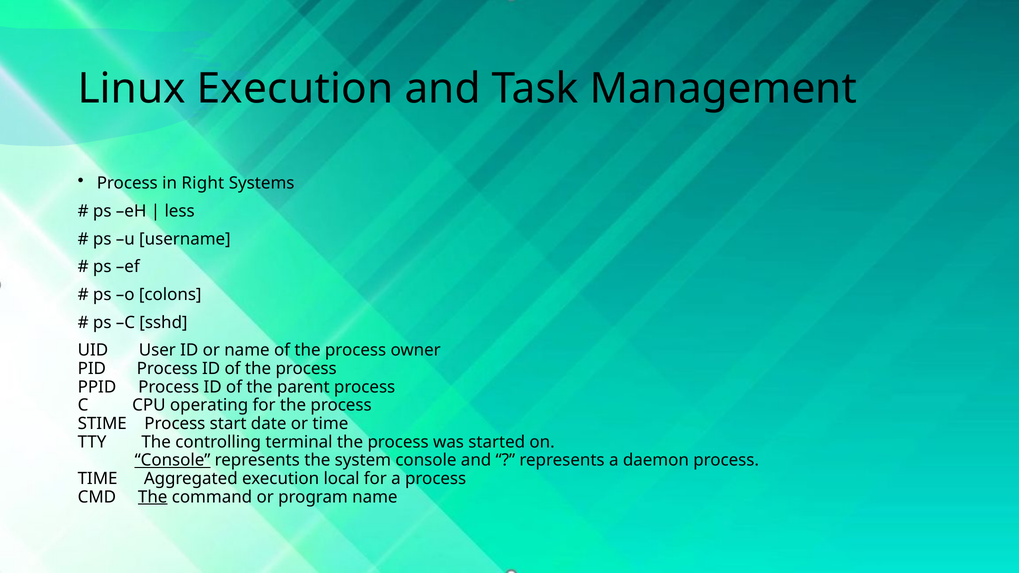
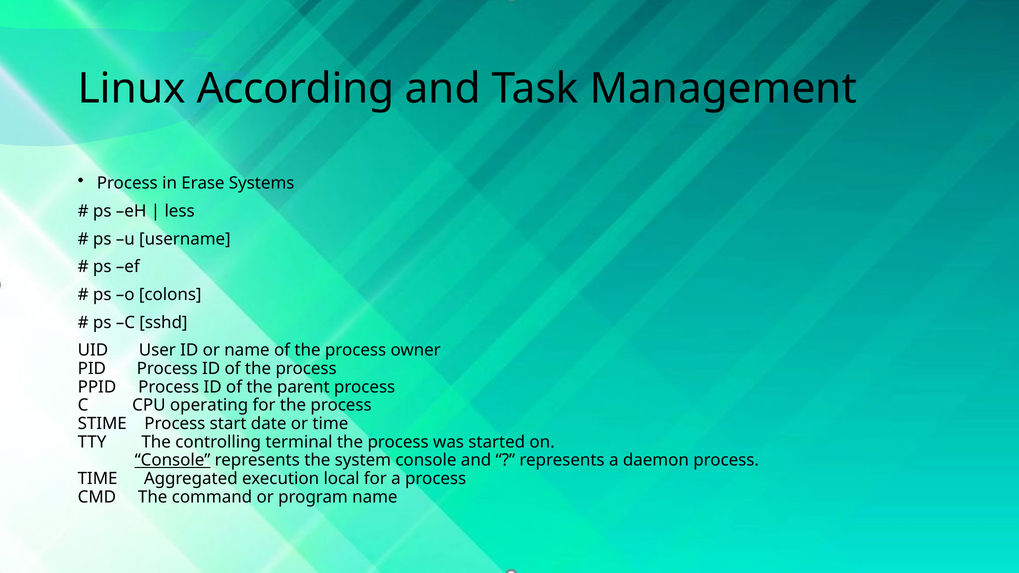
Linux Execution: Execution -> According (295, 89)
Right: Right -> Erase (203, 183)
The underline: present -> none (153, 497)
